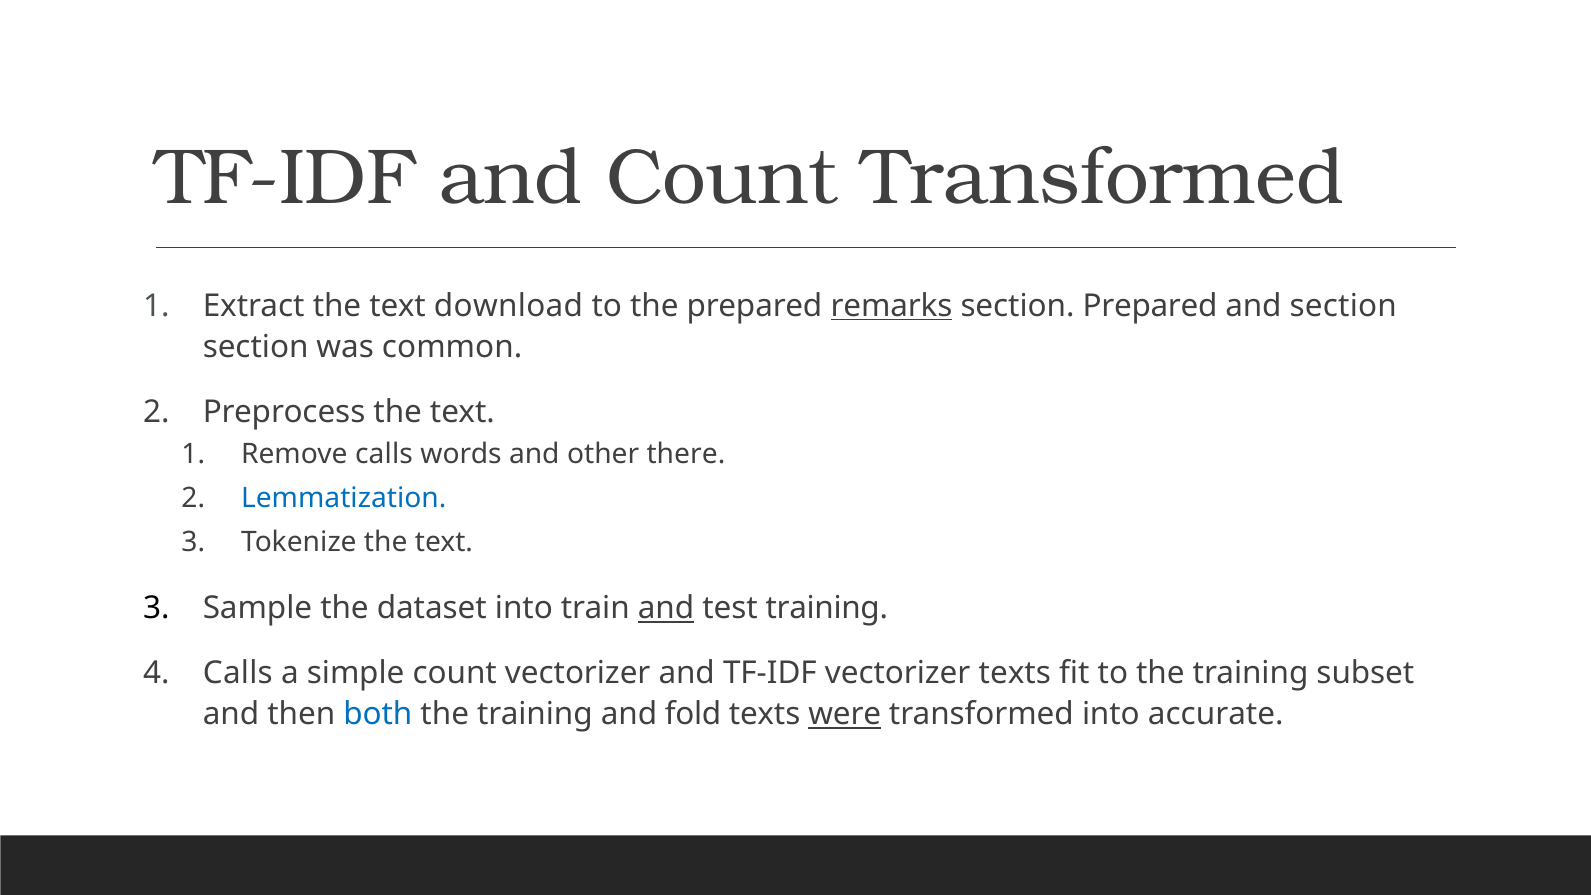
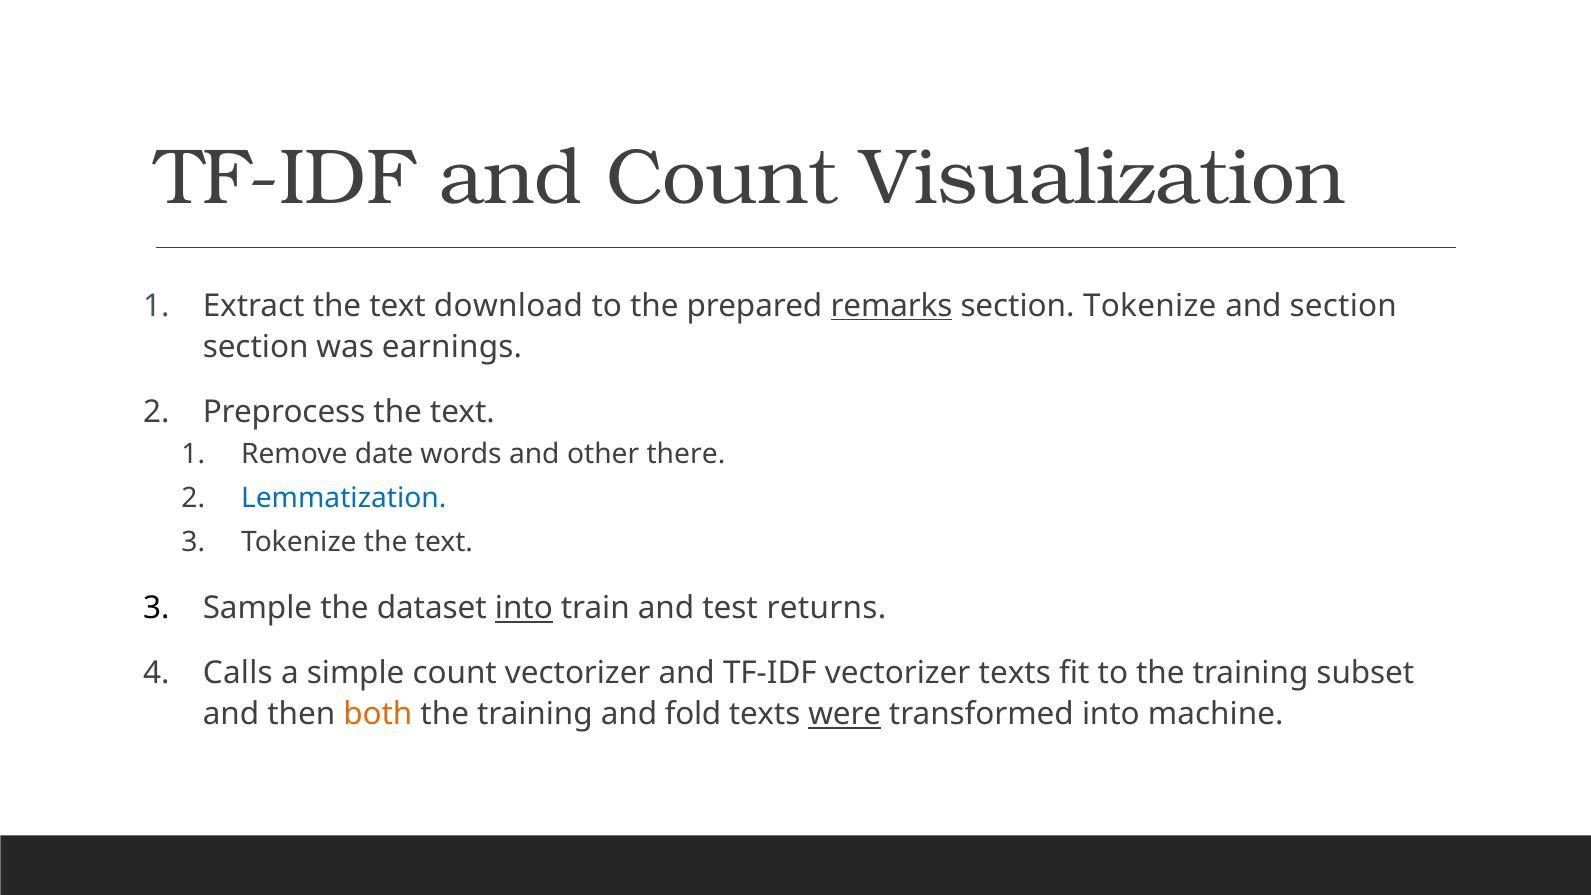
Count Transformed: Transformed -> Visualization (1103, 178)
section Prepared: Prepared -> Tokenize (1150, 306)
common: common -> earnings (452, 347)
Remove calls: calls -> date (384, 454)
into underline: none -> present (524, 608)
and underline: present -> none (666, 608)
test training: training -> returns (826, 608)
both colour: blue -> orange (378, 715)
accurate: accurate -> machine (1216, 715)
